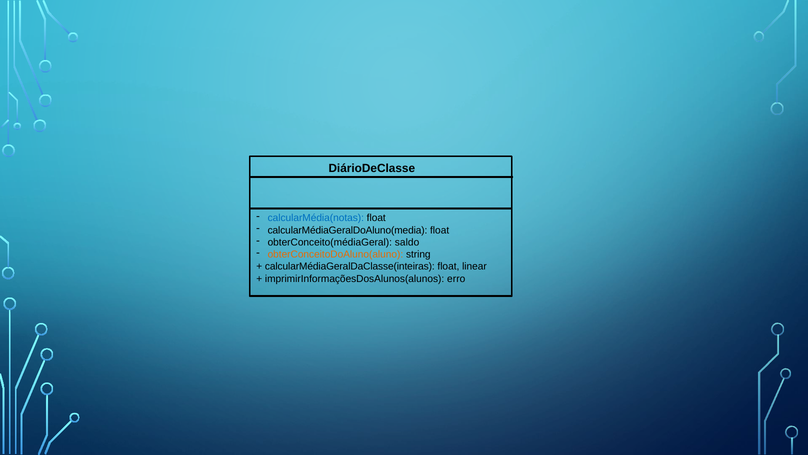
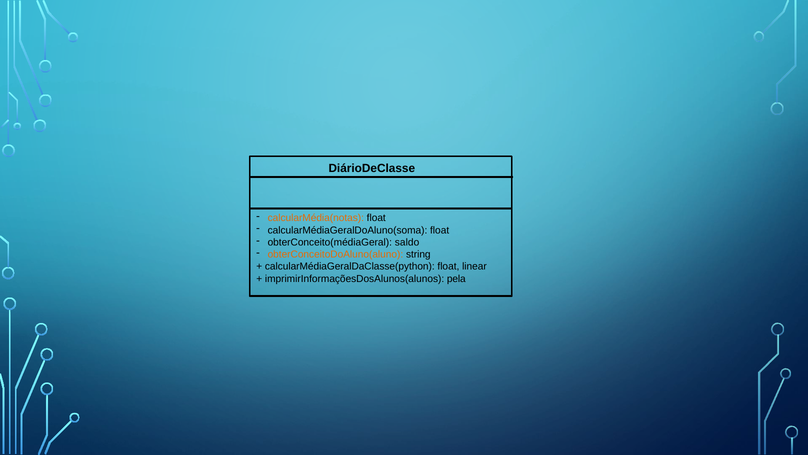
calcularMédia(notas colour: blue -> orange (316, 218)
calcularMédiaGeralDoAluno(media: calcularMédiaGeralDoAluno(media -> calcularMédiaGeralDoAluno(soma (347, 230)
calcularMédiaGeralDaClasse(inteiras: calcularMédiaGeralDaClasse(inteiras -> calcularMédiaGeralDaClasse(python (350, 266)
erro: erro -> pela (456, 278)
